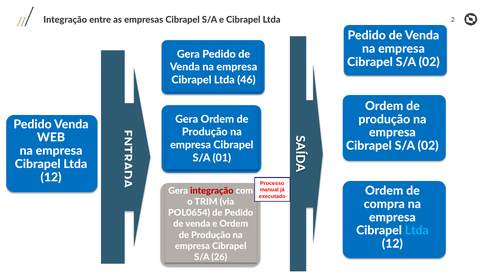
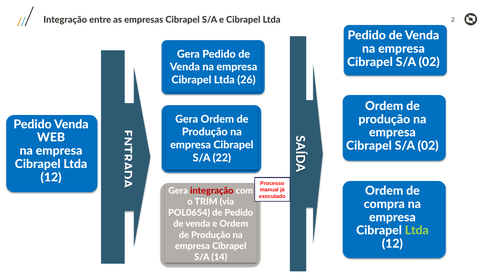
46: 46 -> 26 (246, 80)
01: 01 -> 22 (222, 158)
Ltda colour: light blue -> light green (417, 230)
26: 26 -> 14 (219, 257)
